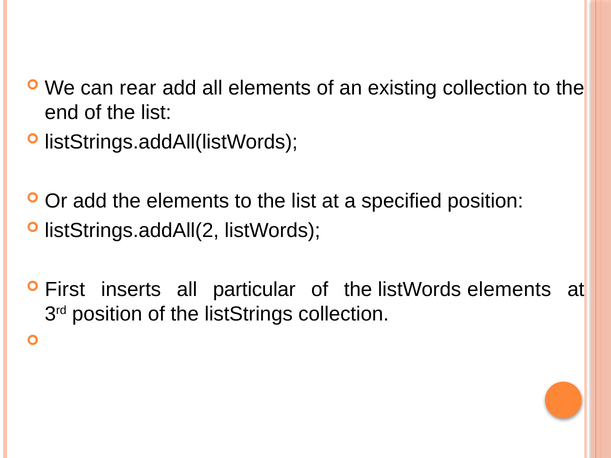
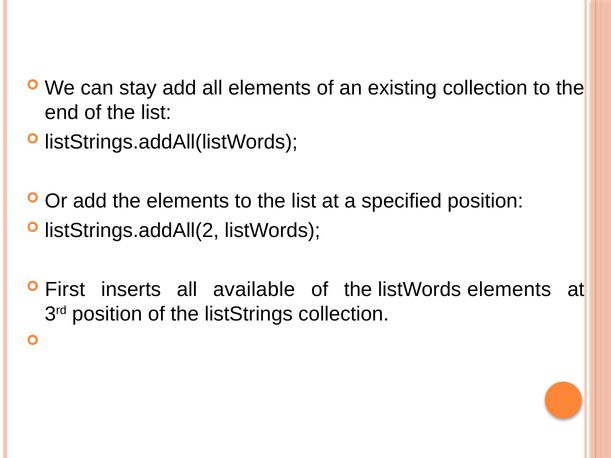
rear: rear -> stay (138, 88)
particular: particular -> available (254, 290)
